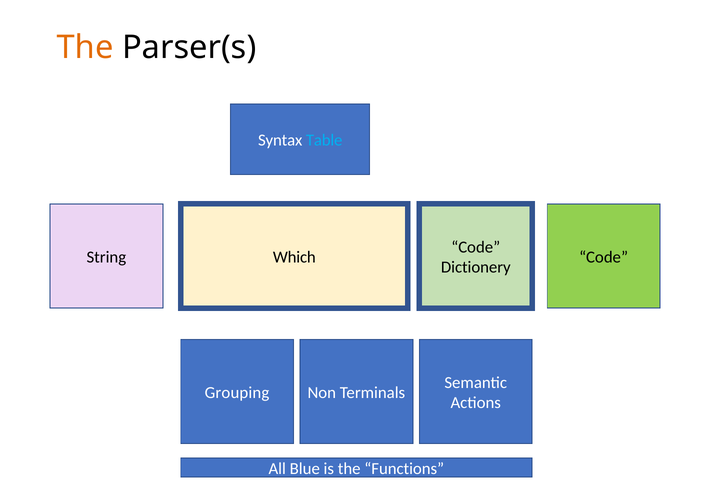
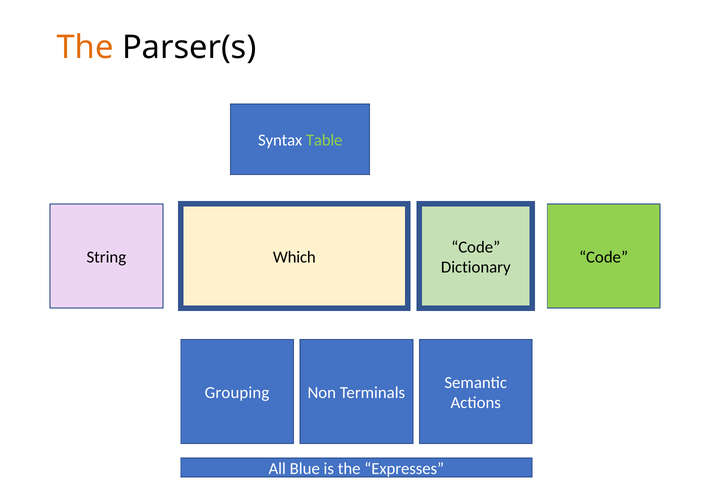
Table colour: light blue -> light green (324, 140)
Dictionery: Dictionery -> Dictionary (476, 267)
Functions: Functions -> Expresses (404, 469)
